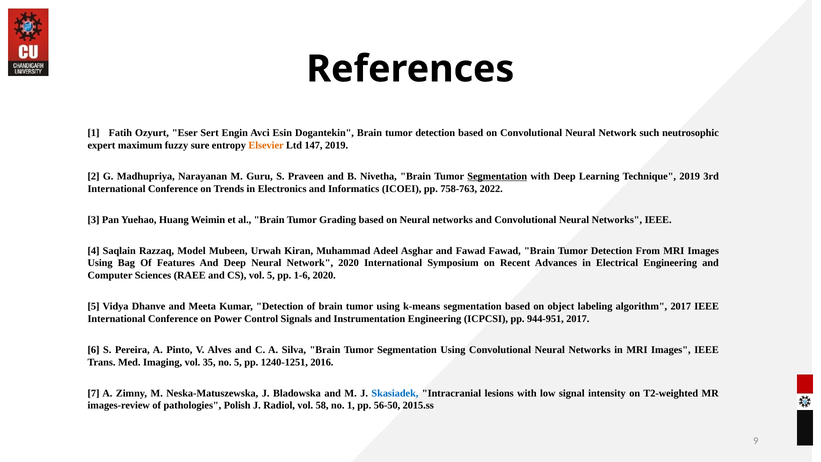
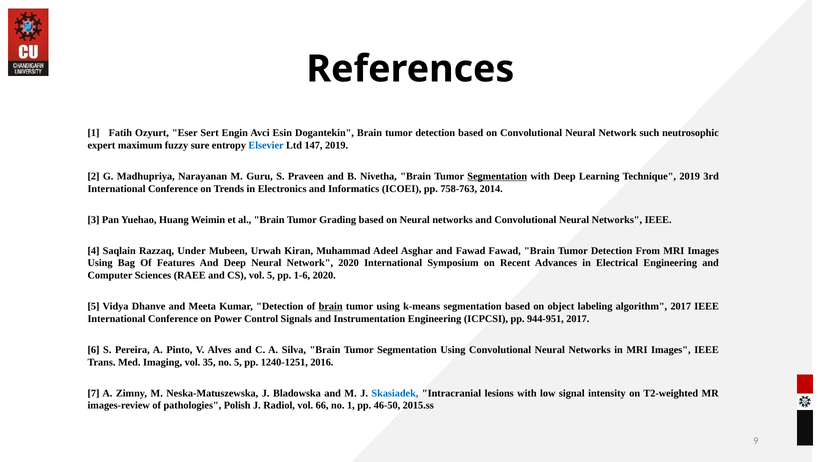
Elsevier colour: orange -> blue (266, 145)
2022: 2022 -> 2014 (491, 189)
Model: Model -> Under (192, 251)
brain underline: none -> present (331, 306)
58: 58 -> 66 (322, 405)
56-50: 56-50 -> 46-50 (387, 405)
